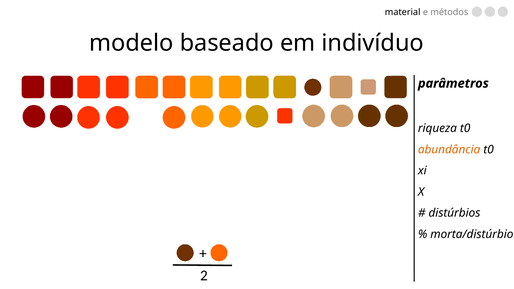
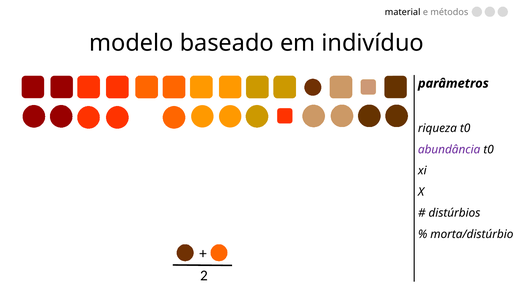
abundância colour: orange -> purple (449, 150)
